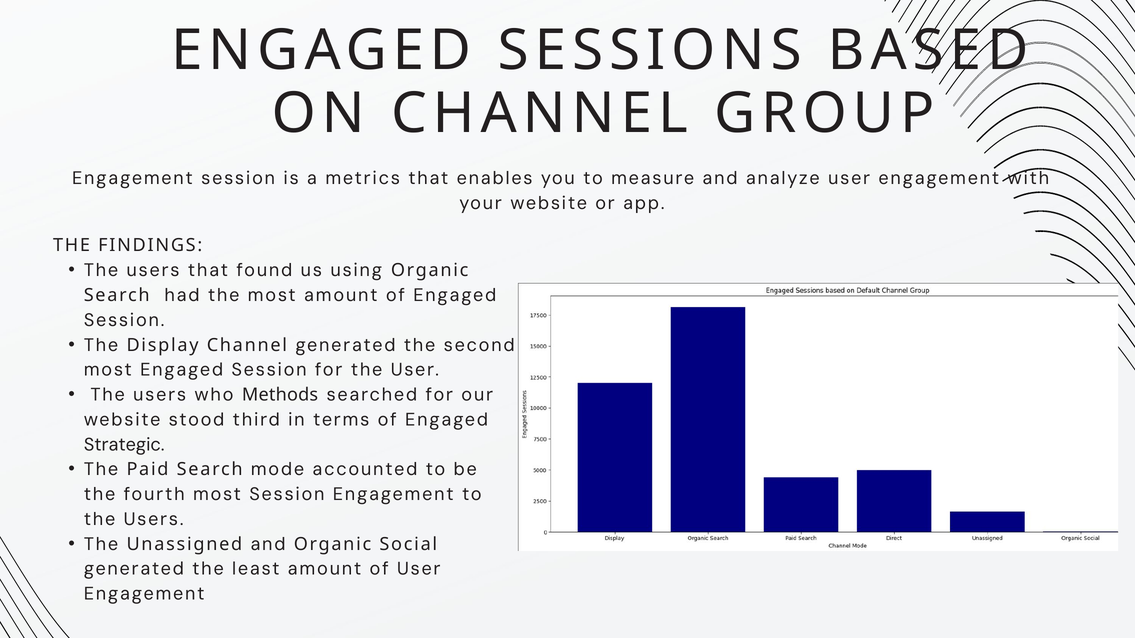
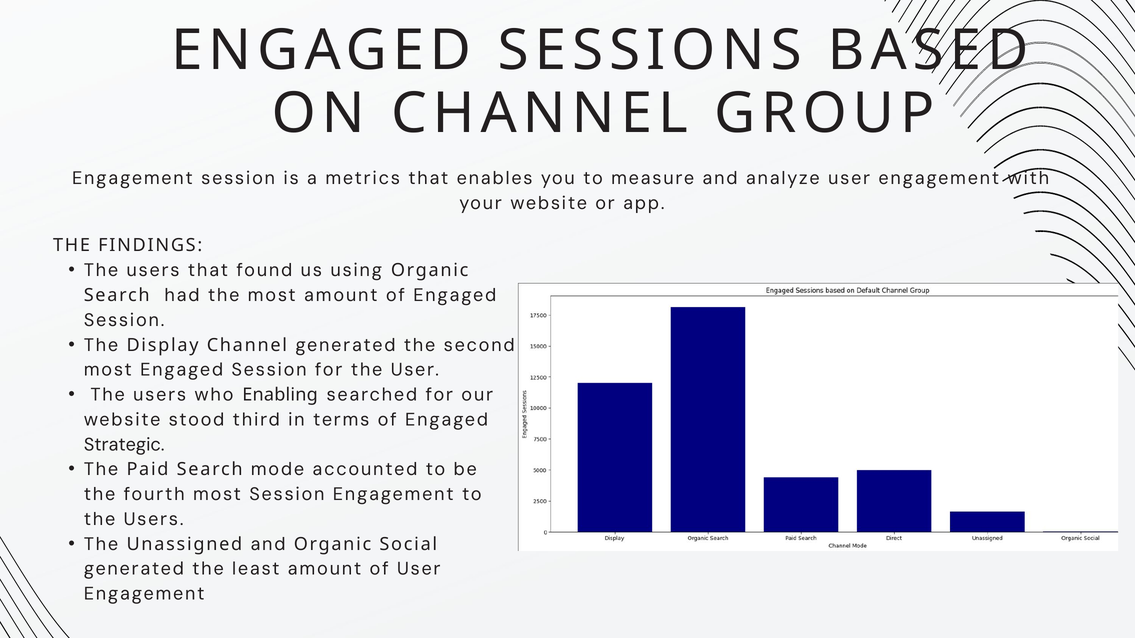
Methods: Methods -> Enabling (280, 395)
